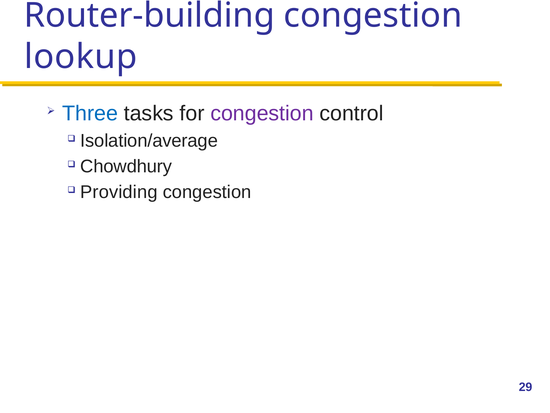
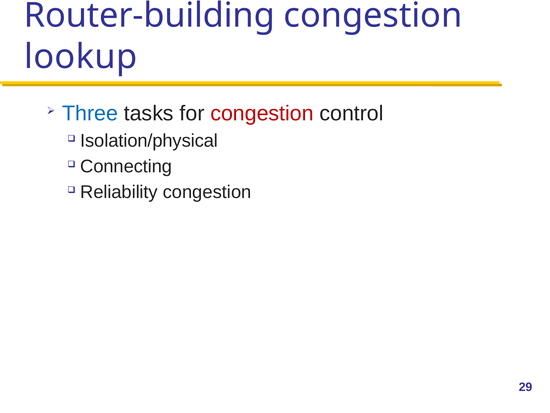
congestion colour: purple -> red (262, 113)
Isolation/average: Isolation/average -> Isolation/physical (149, 141)
Chowdhury: Chowdhury -> Connecting (126, 166)
Providing: Providing -> Reliability (119, 192)
